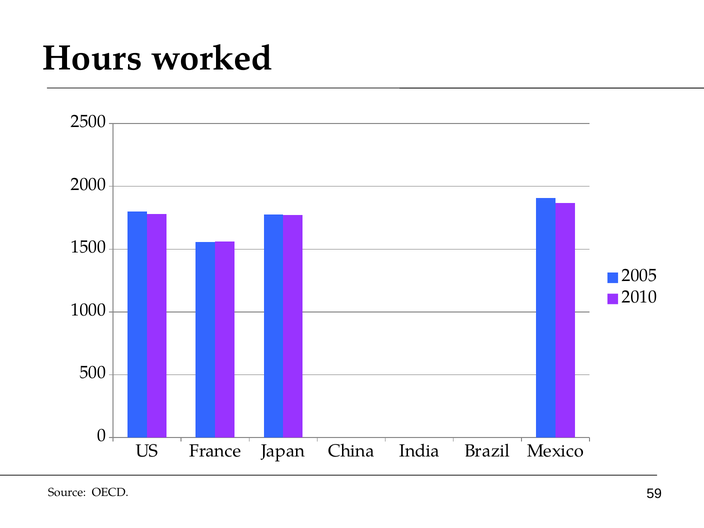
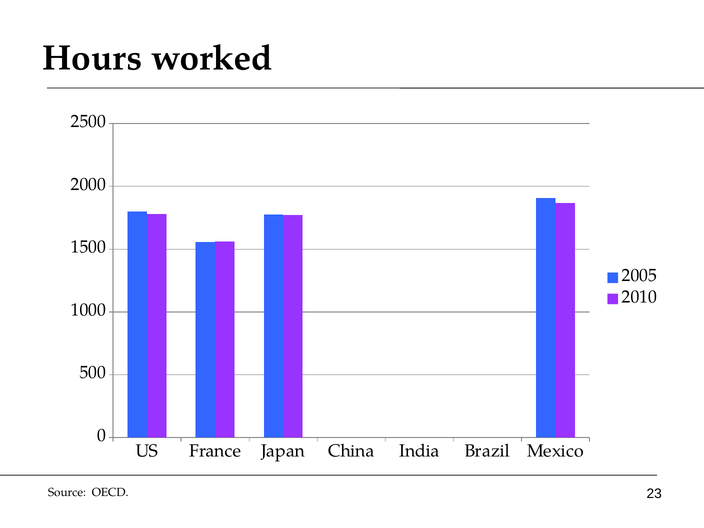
59: 59 -> 23 (654, 494)
